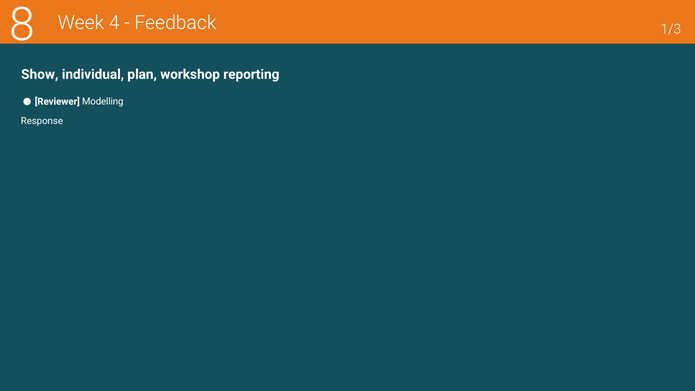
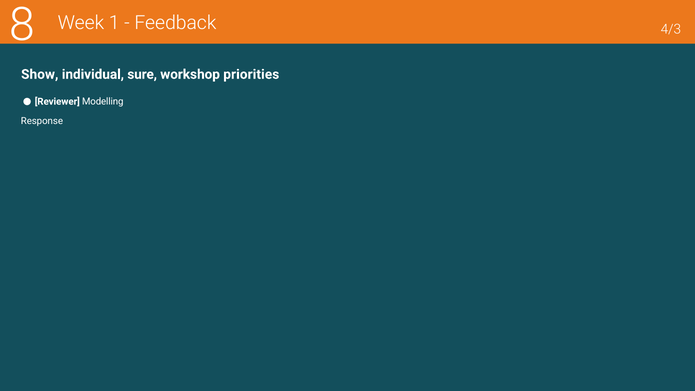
4: 4 -> 1 (114, 23)
1/3: 1/3 -> 4/3 (671, 30)
plan: plan -> sure (142, 74)
reporting: reporting -> priorities (251, 74)
